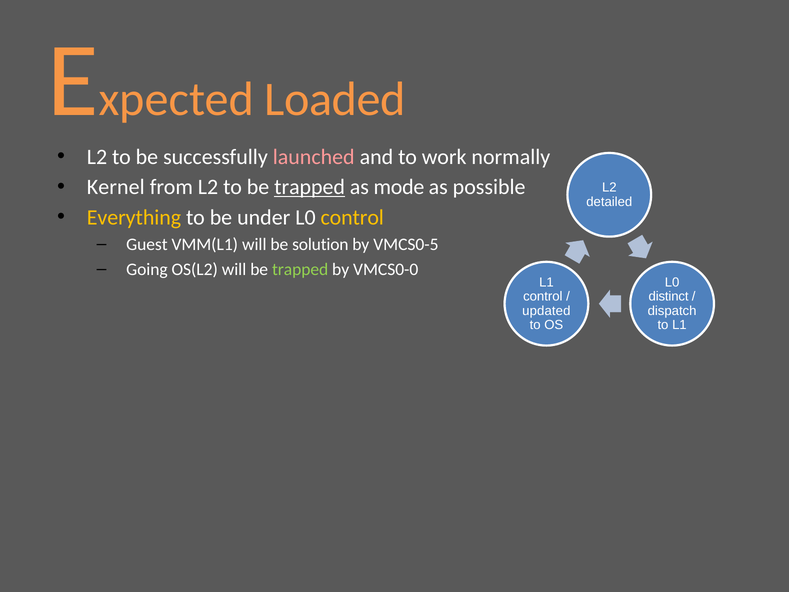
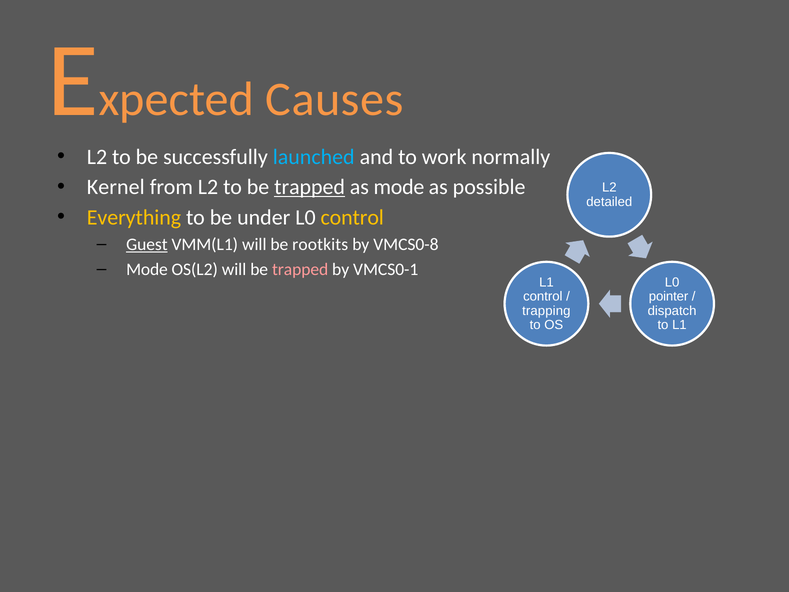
Loaded: Loaded -> Causes (334, 99)
launched colour: pink -> light blue (314, 157)
Guest underline: none -> present (147, 245)
solution: solution -> rootkits (320, 245)
VMCS0-5: VMCS0-5 -> VMCS0-8 (406, 245)
Going: Going -> Mode (147, 269)
trapped colour: light green -> pink (300, 269)
VMCS0-0: VMCS0-0 -> VMCS0-1 (386, 269)
distinct: distinct -> pointer (669, 296)
updated: updated -> trapping (546, 311)
